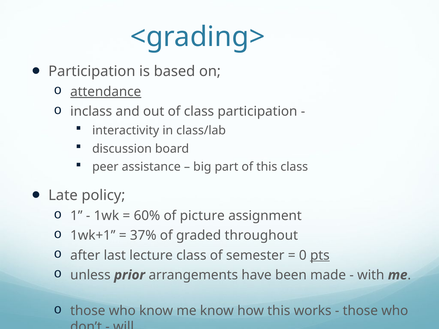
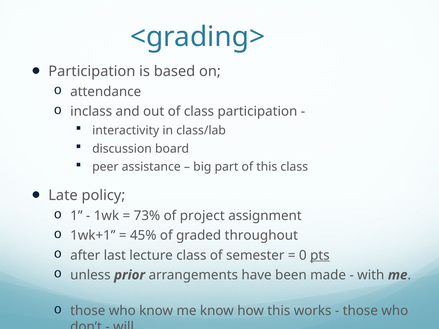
attendance underline: present -> none (106, 92)
60%: 60% -> 73% (147, 216)
picture: picture -> project (202, 216)
37%: 37% -> 45% (143, 236)
